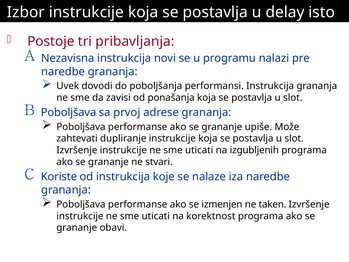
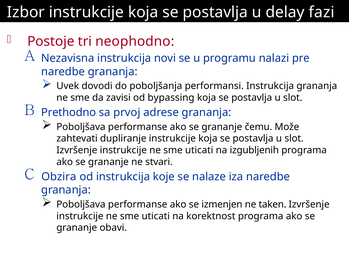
isto: isto -> fazi (322, 12)
pribavljanja: pribavljanja -> neophodno (135, 41)
ponašanja: ponašanja -> bypassing (171, 98)
Poboljšava: Poboljšava -> Prethodno (69, 112)
upiše: upiše -> čemu (258, 127)
Koriste: Koriste -> Obzira (59, 177)
